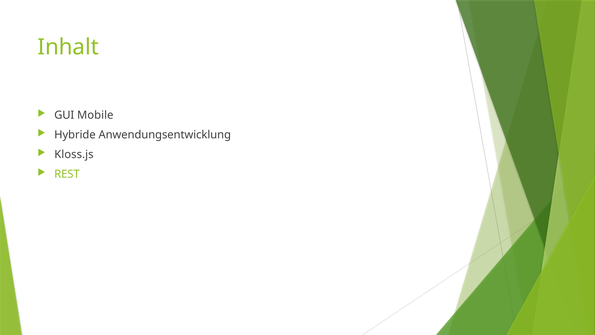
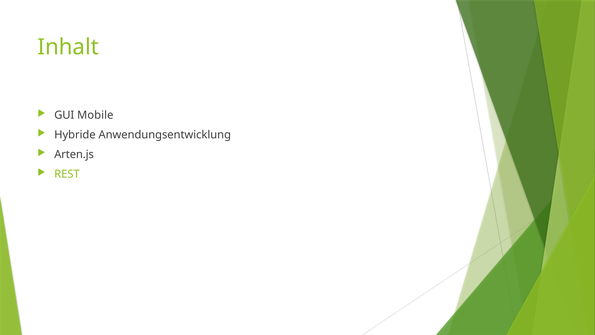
Kloss.js: Kloss.js -> Arten.js (74, 154)
